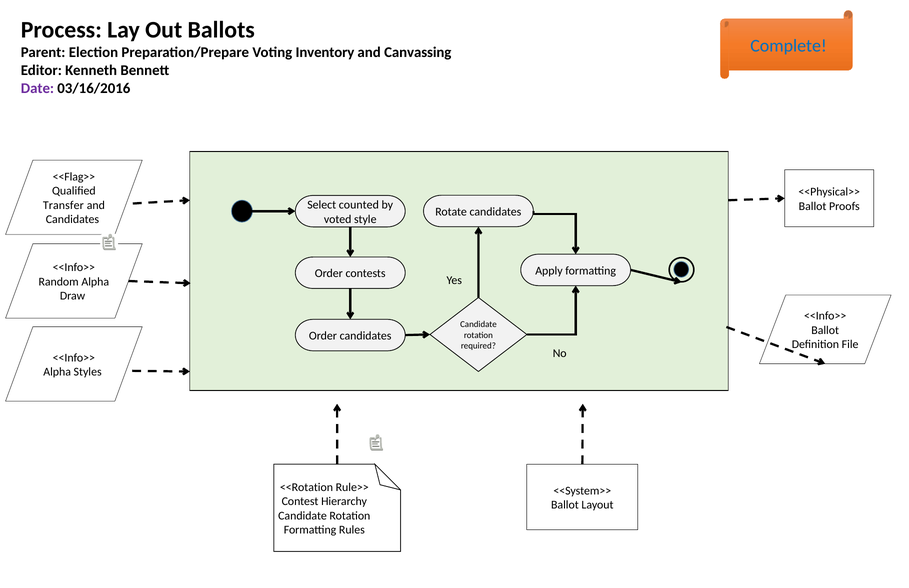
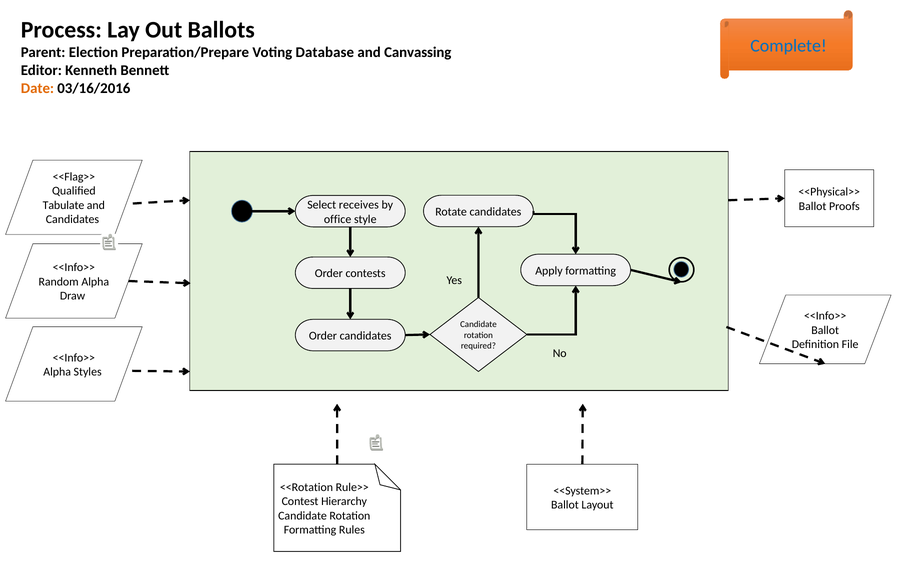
Inventory: Inventory -> Database (325, 53)
Date colour: purple -> orange (37, 88)
counted: counted -> receives (359, 205)
Transfer: Transfer -> Tabulate (63, 205)
voted: voted -> office (338, 219)
